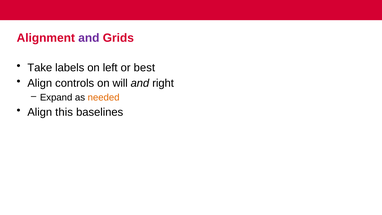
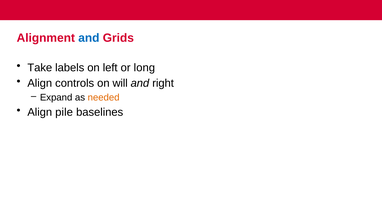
and colour: purple -> blue (89, 38)
best: best -> long (144, 68)
this: this -> pile (64, 112)
